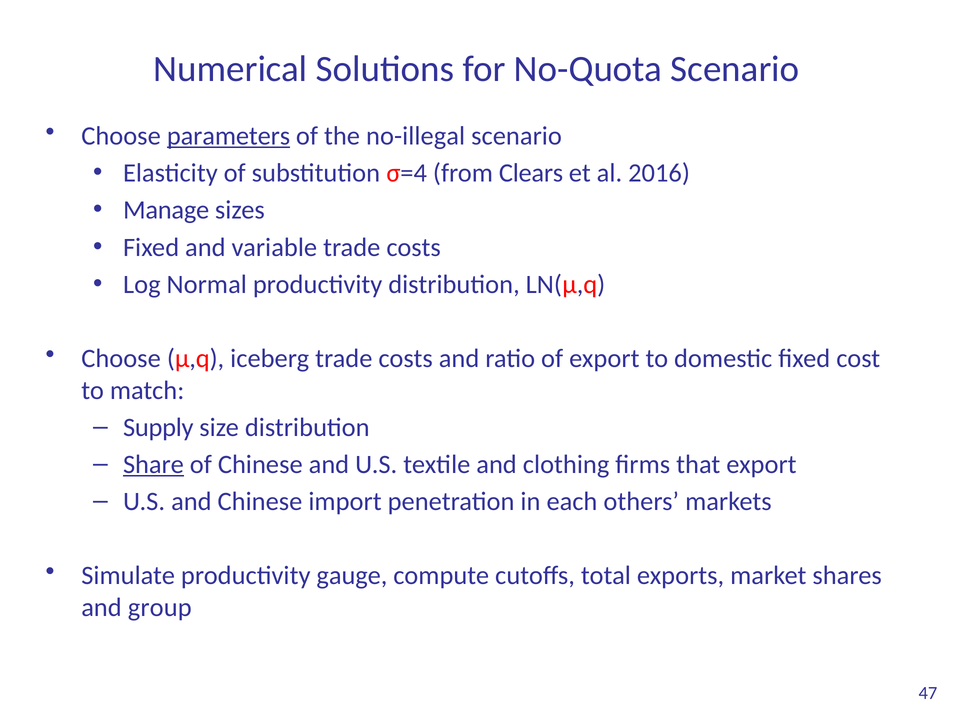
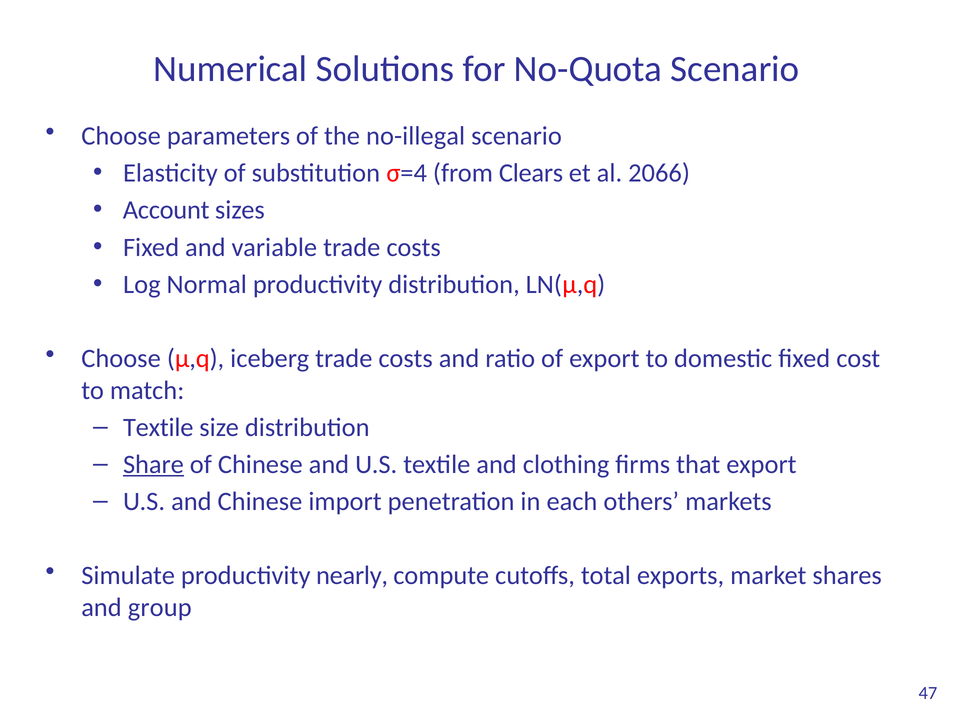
parameters underline: present -> none (229, 136)
2016: 2016 -> 2066 (659, 173)
Manage: Manage -> Account (166, 210)
Supply: Supply -> Textile (158, 427)
gauge: gauge -> nearly (352, 576)
